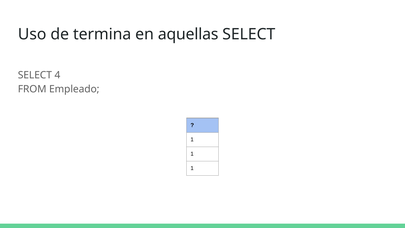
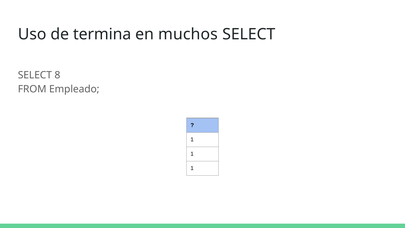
aquellas: aquellas -> muchos (188, 34)
4: 4 -> 8 (57, 75)
